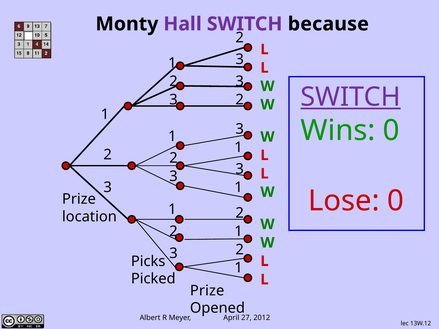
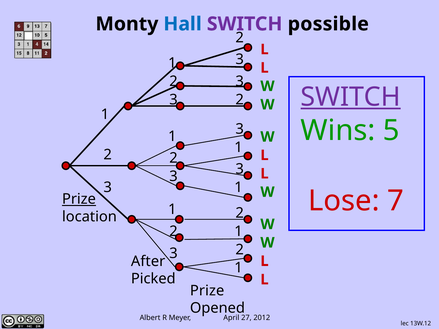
Hall colour: purple -> blue (183, 24)
because: because -> possible (328, 24)
Wins 0: 0 -> 5 (391, 131)
Lose 0: 0 -> 7 (396, 201)
Prize underline: none -> present (79, 199)
Picks: Picks -> After (148, 261)
